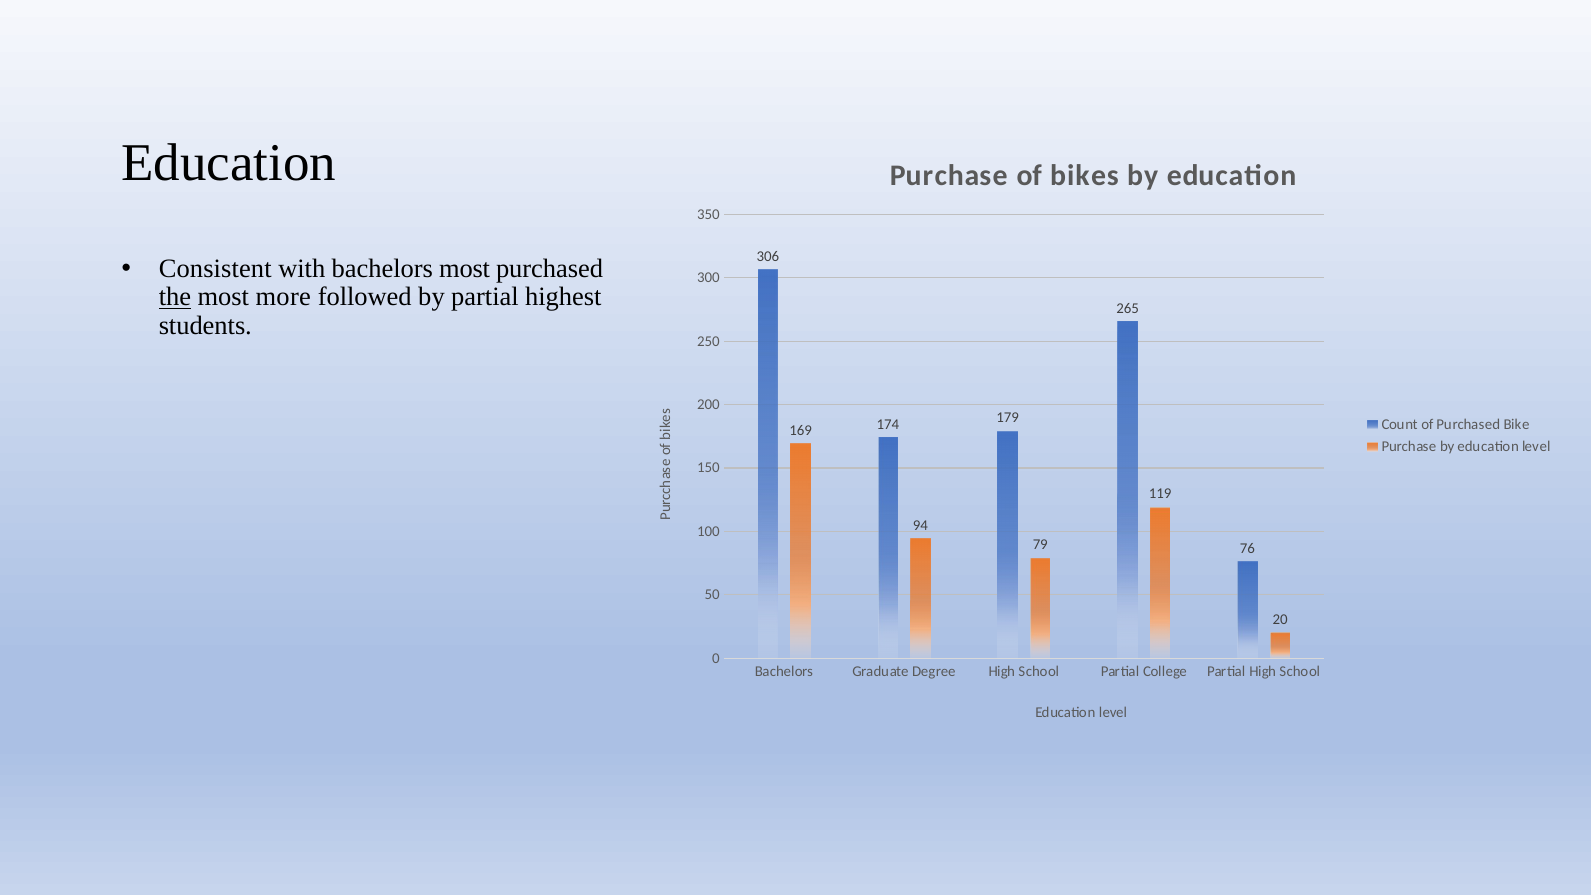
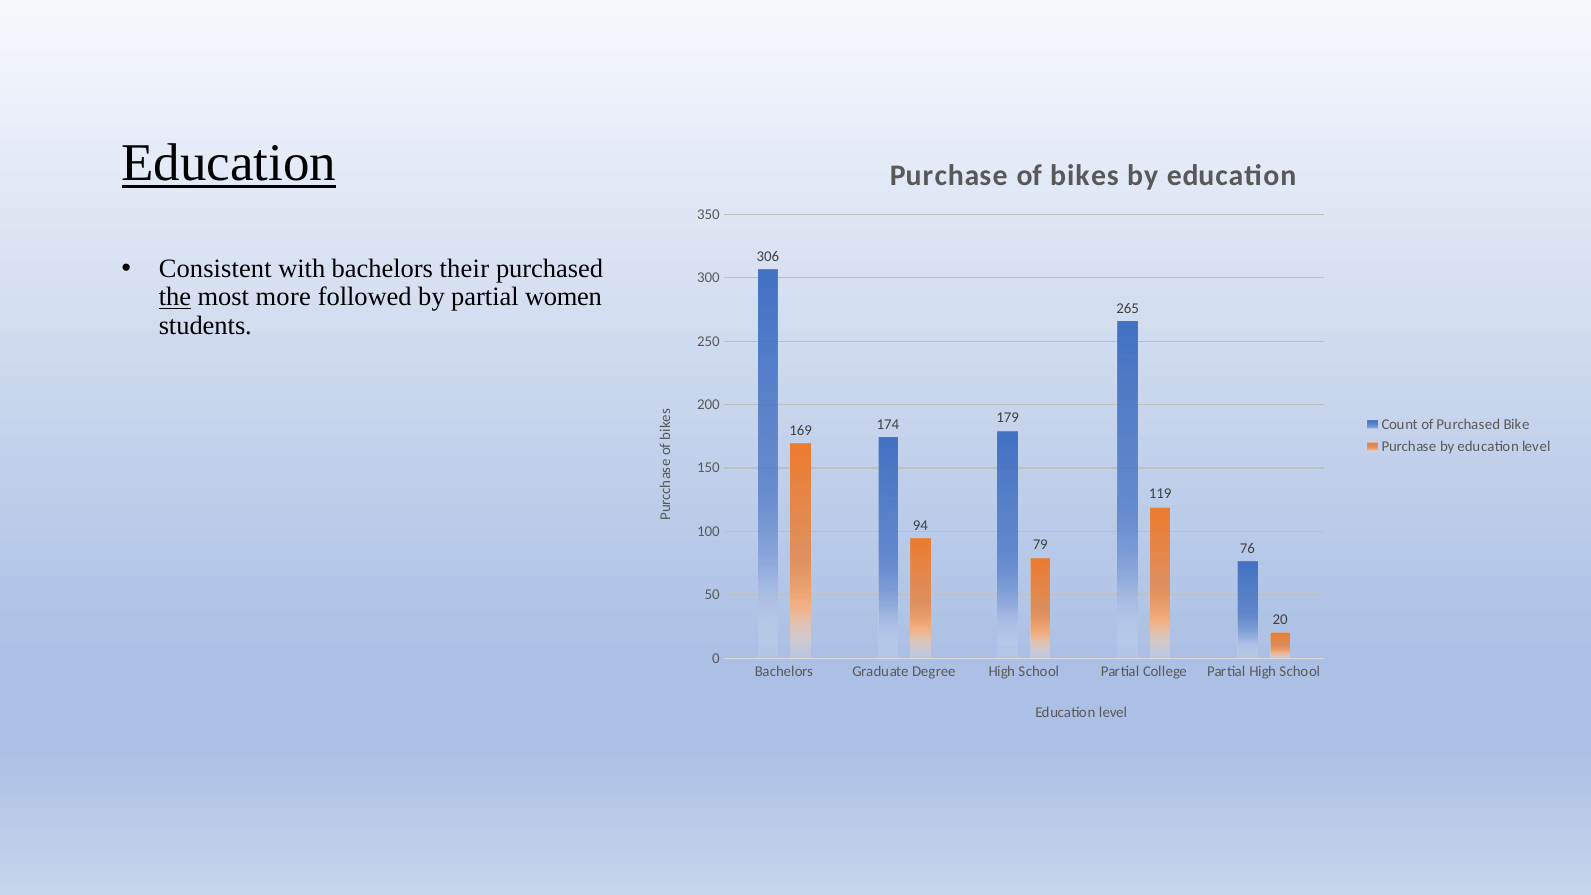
Education underline: none -> present (229, 163)
bachelors most: most -> their (464, 268)
highest: highest -> women (563, 297)
